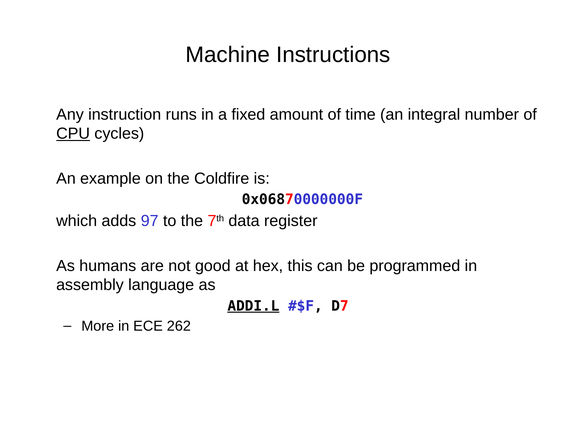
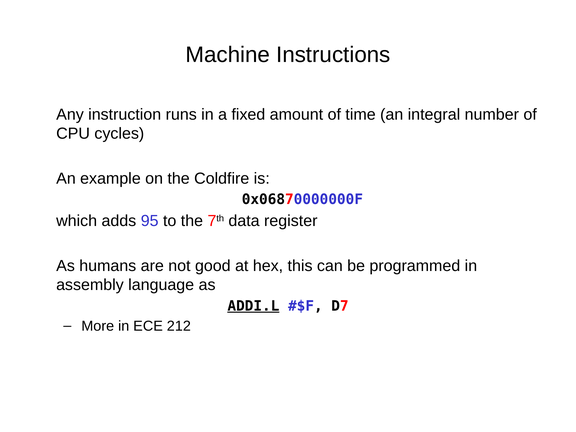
CPU underline: present -> none (73, 134)
97: 97 -> 95 (150, 221)
262: 262 -> 212 (179, 326)
